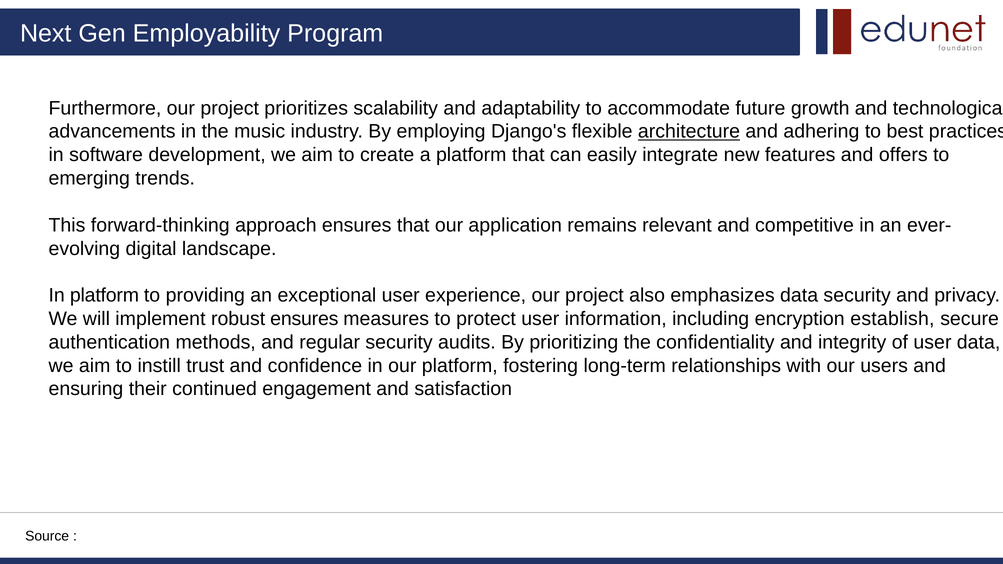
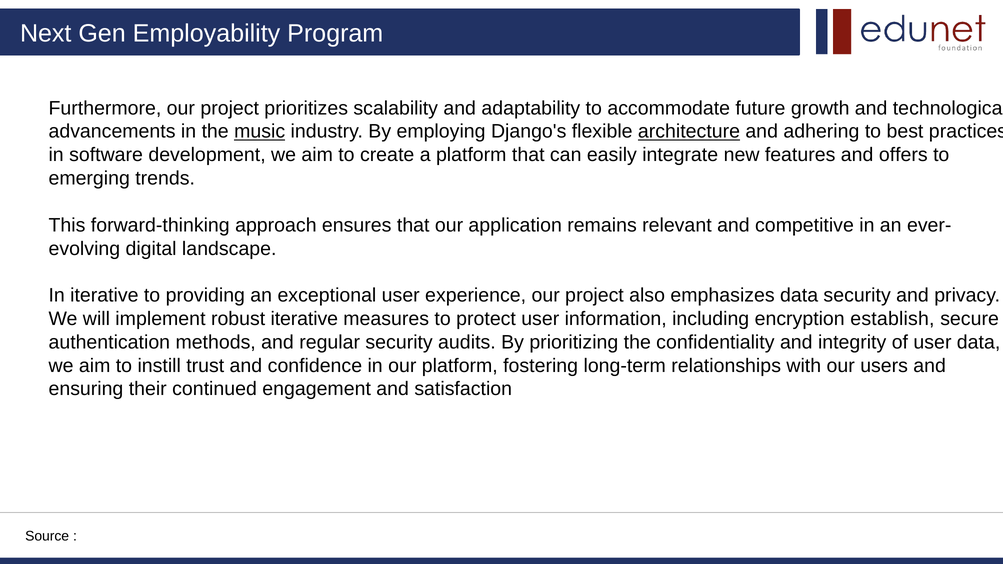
music underline: none -> present (260, 132)
In platform: platform -> iterative (104, 295)
robust ensures: ensures -> iterative (304, 319)
